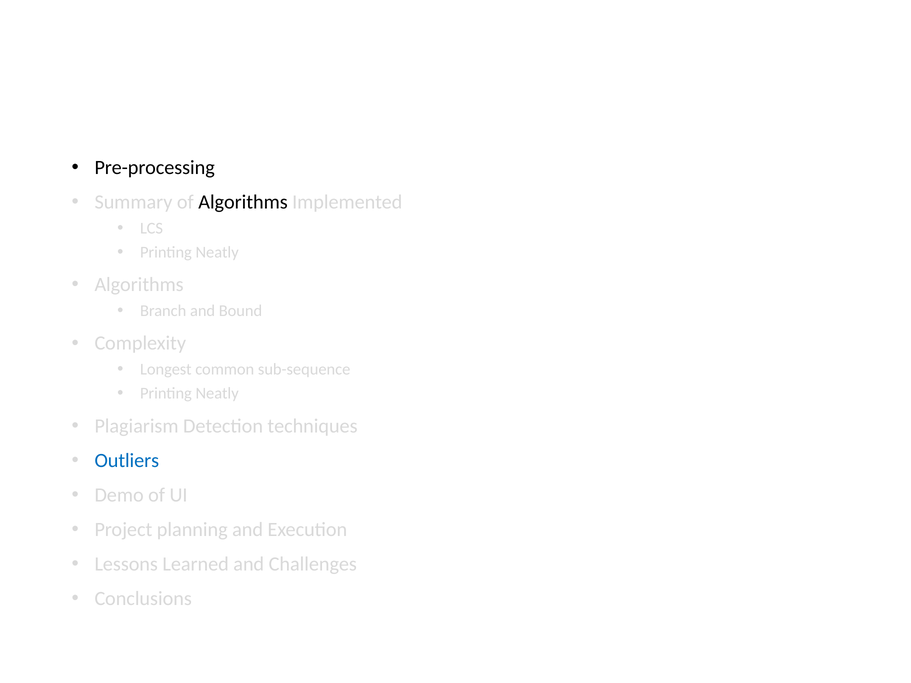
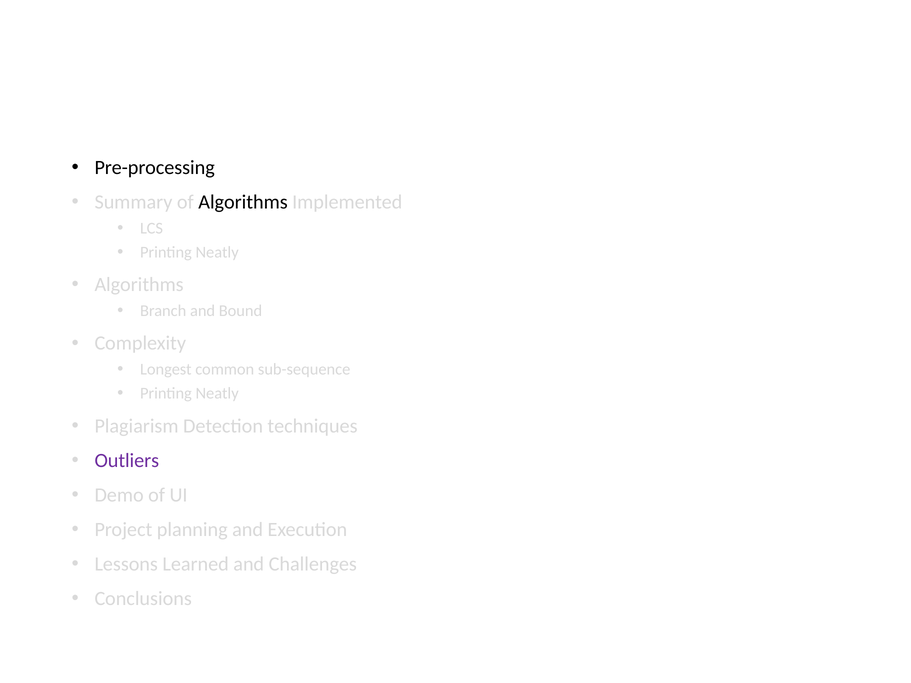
Outliers colour: blue -> purple (127, 461)
